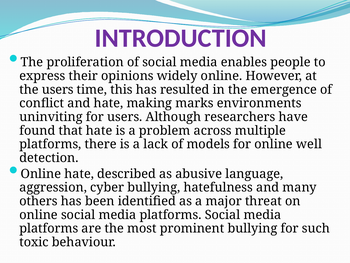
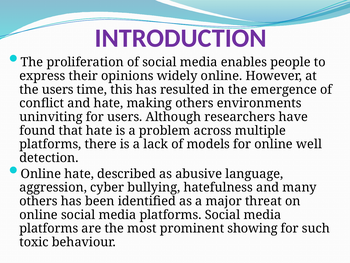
making marks: marks -> others (194, 103)
prominent bullying: bullying -> showing (253, 228)
